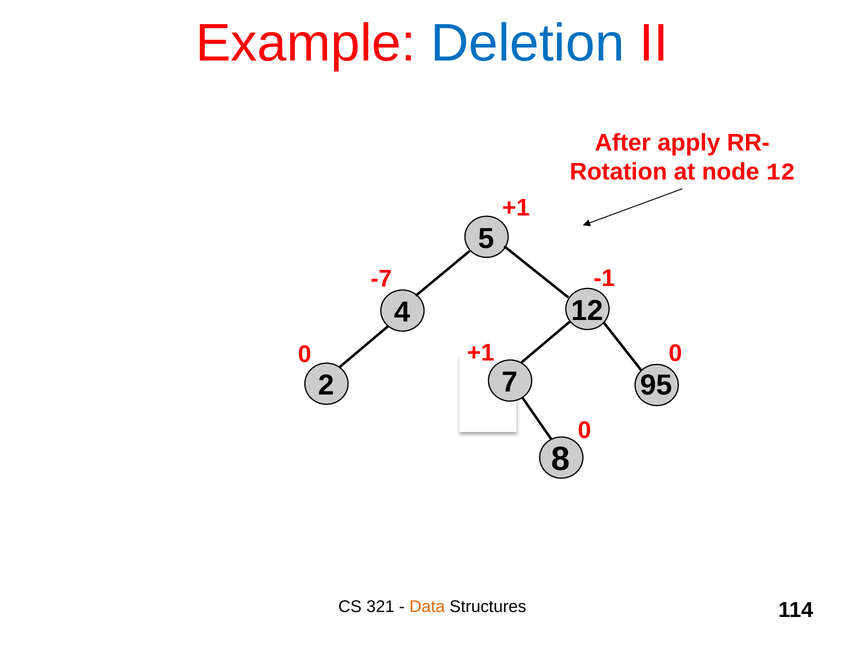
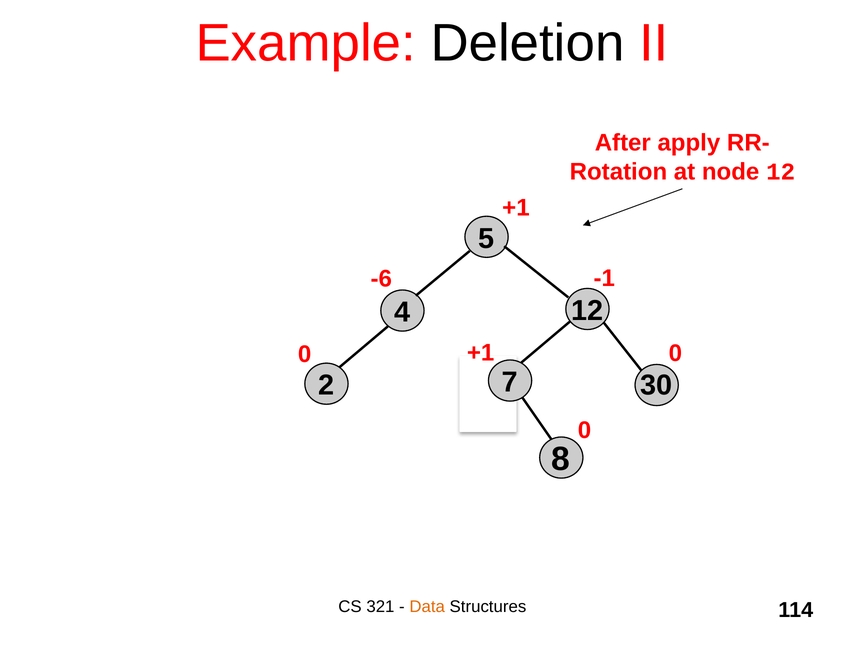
Deletion colour: blue -> black (528, 43)
-7: -7 -> -6 (381, 279)
95: 95 -> 30 (656, 385)
